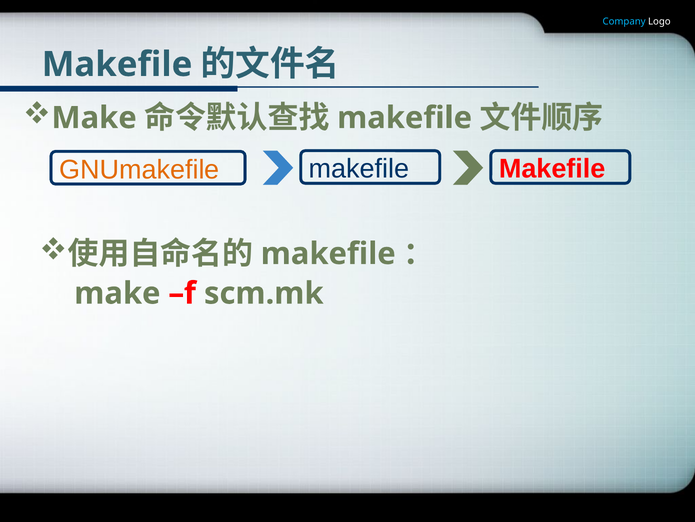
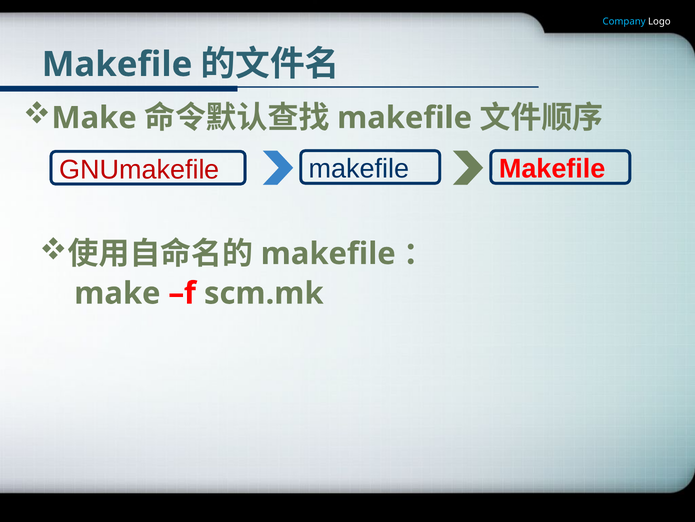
GNUmakefile colour: orange -> red (139, 169)
